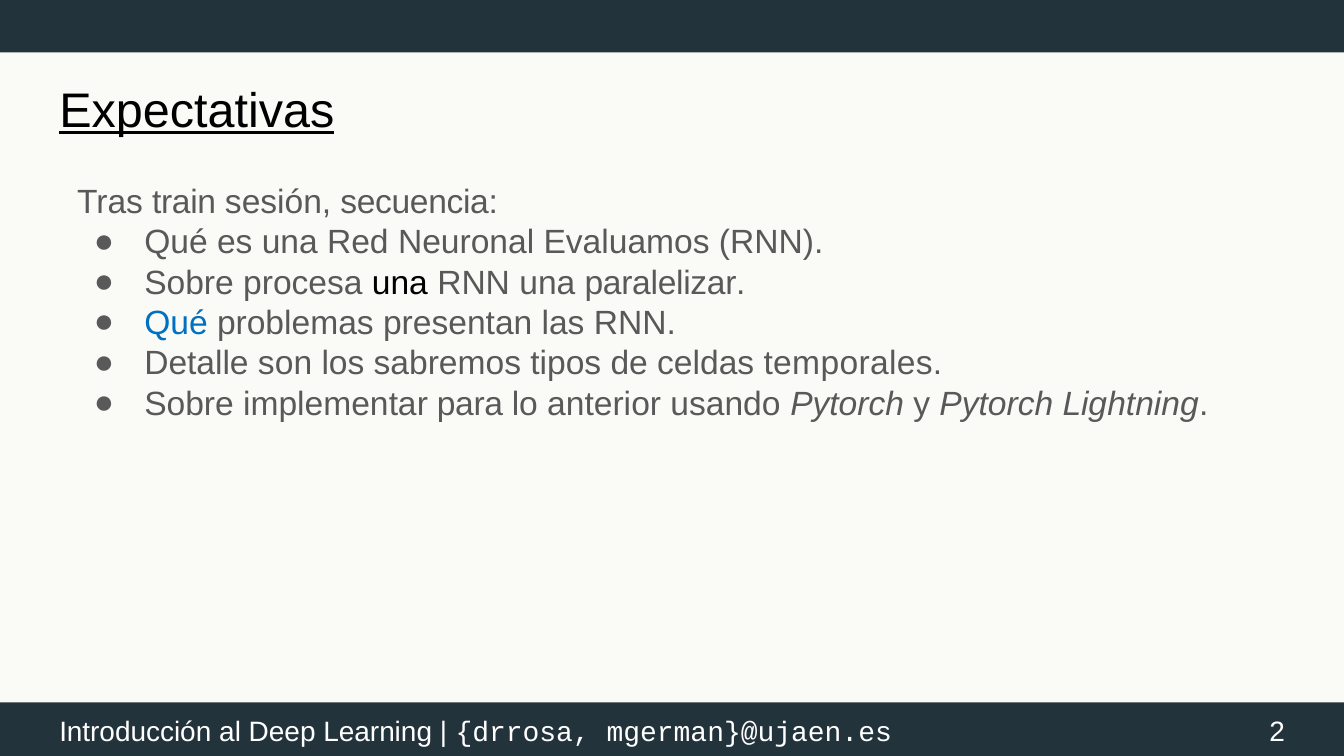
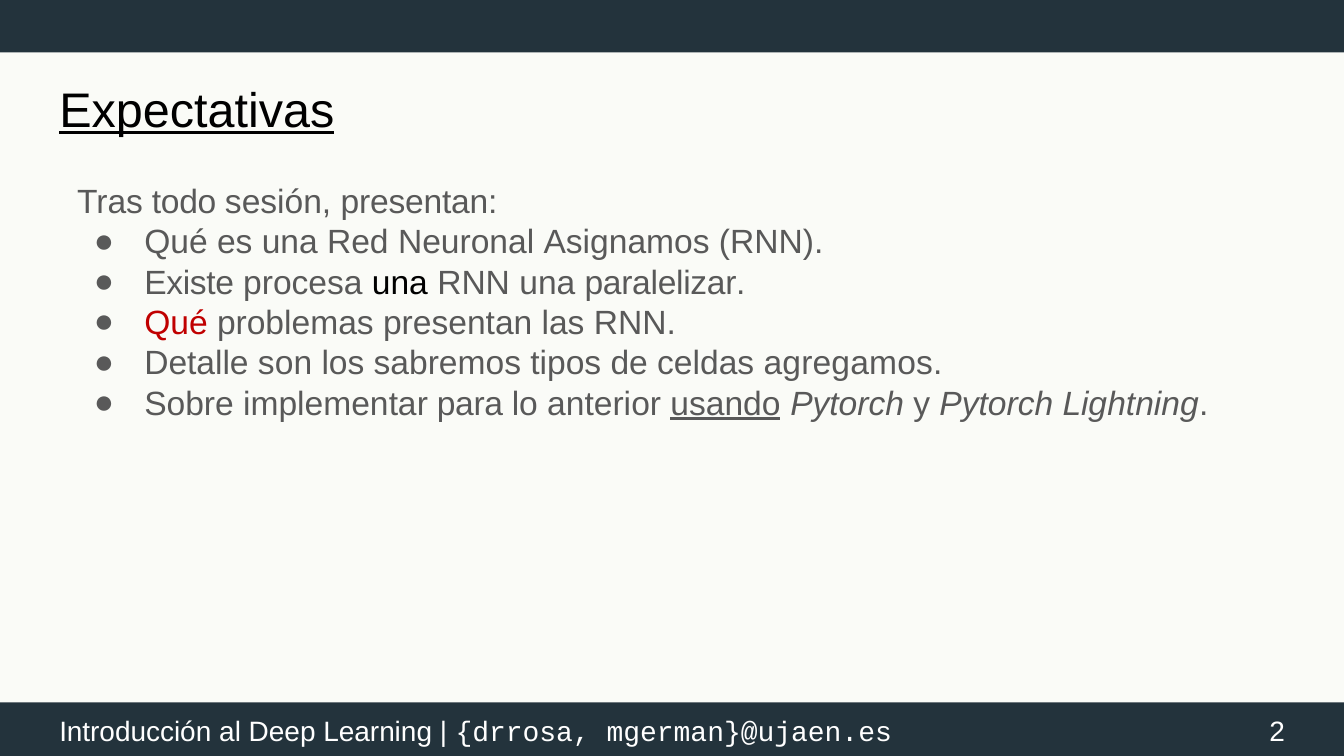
train: train -> todo (184, 202)
sesión secuencia: secuencia -> presentan (419, 202)
Evaluamos: Evaluamos -> Asignamos (627, 243)
Sobre: Sobre -> Existe (189, 283)
Qué colour: blue -> red (176, 323)
temporales: temporales -> agregamos (853, 364)
usando underline: none -> present (725, 404)
